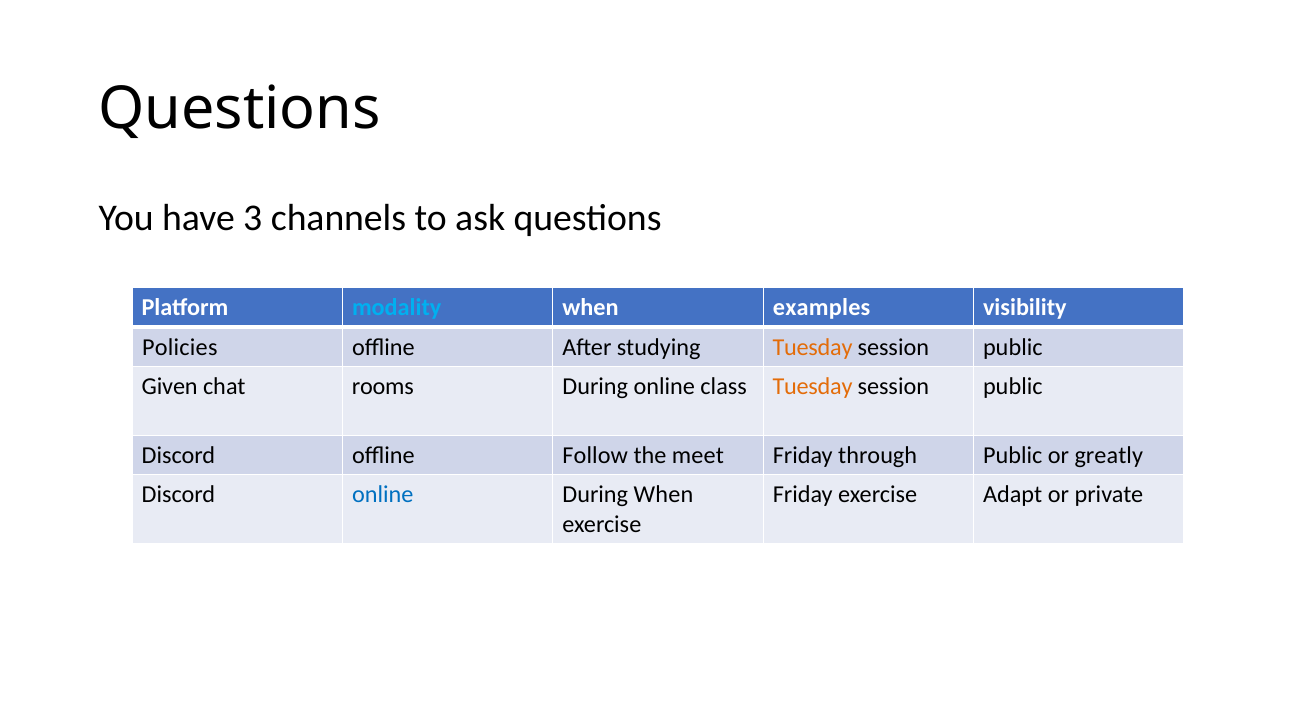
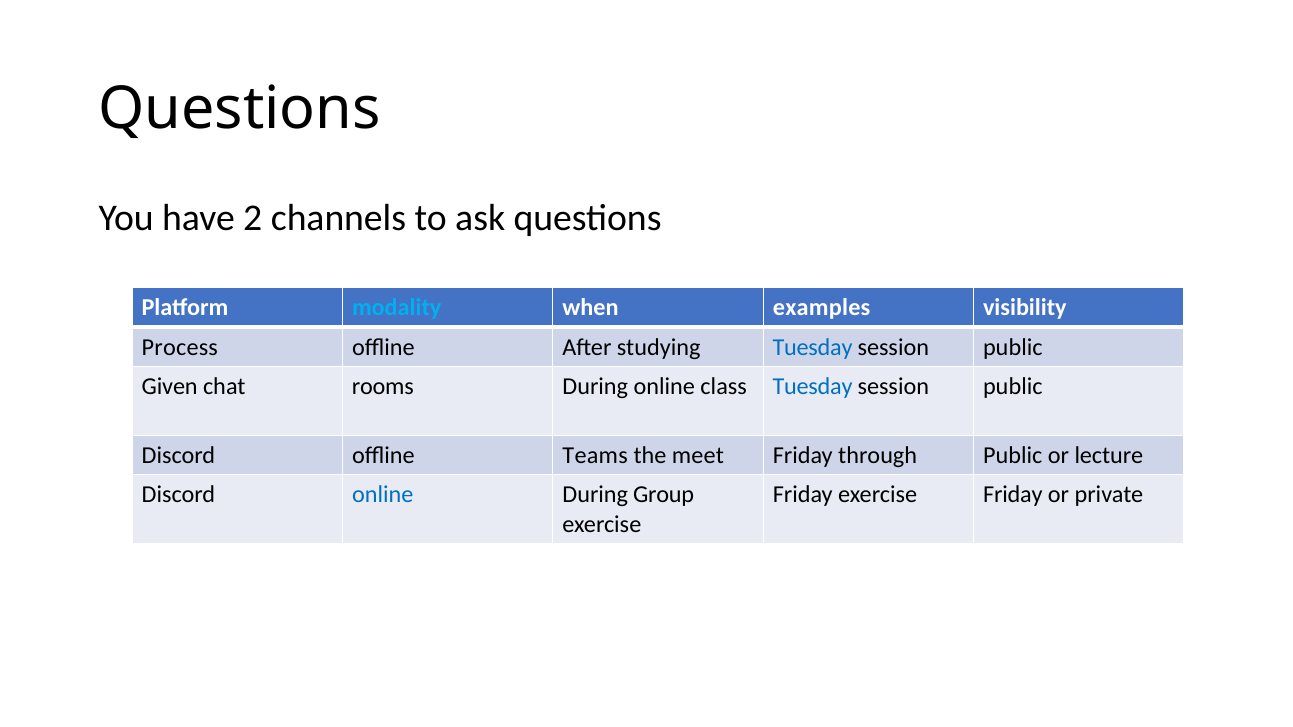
3: 3 -> 2 (253, 219)
Policies: Policies -> Process (180, 347)
Tuesday colour: orange -> blue (813, 347)
Tuesday colour: orange -> blue (813, 387)
Follow: Follow -> Teams (595, 456)
greatly: greatly -> lecture (1109, 456)
During When: When -> Group (664, 495)
Friday exercise Adapt: Adapt -> Friday (1013, 495)
